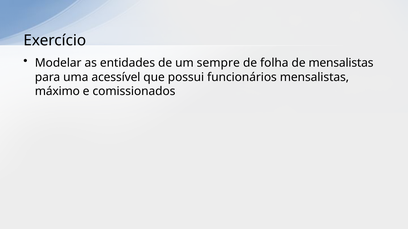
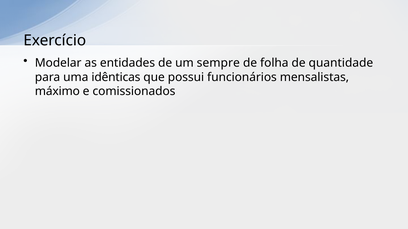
de mensalistas: mensalistas -> quantidade (341, 63)
acessível: acessível -> idênticas (116, 77)
